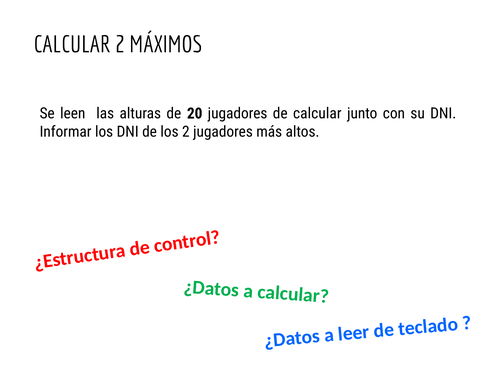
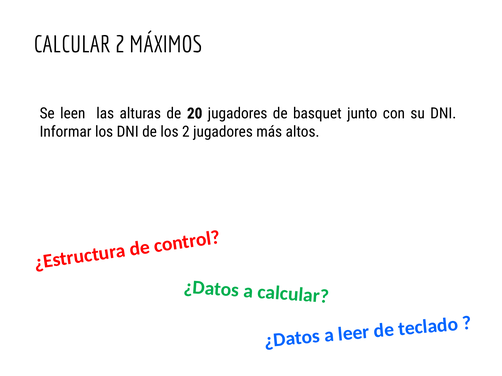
de calcular: calcular -> basquet (317, 114)
